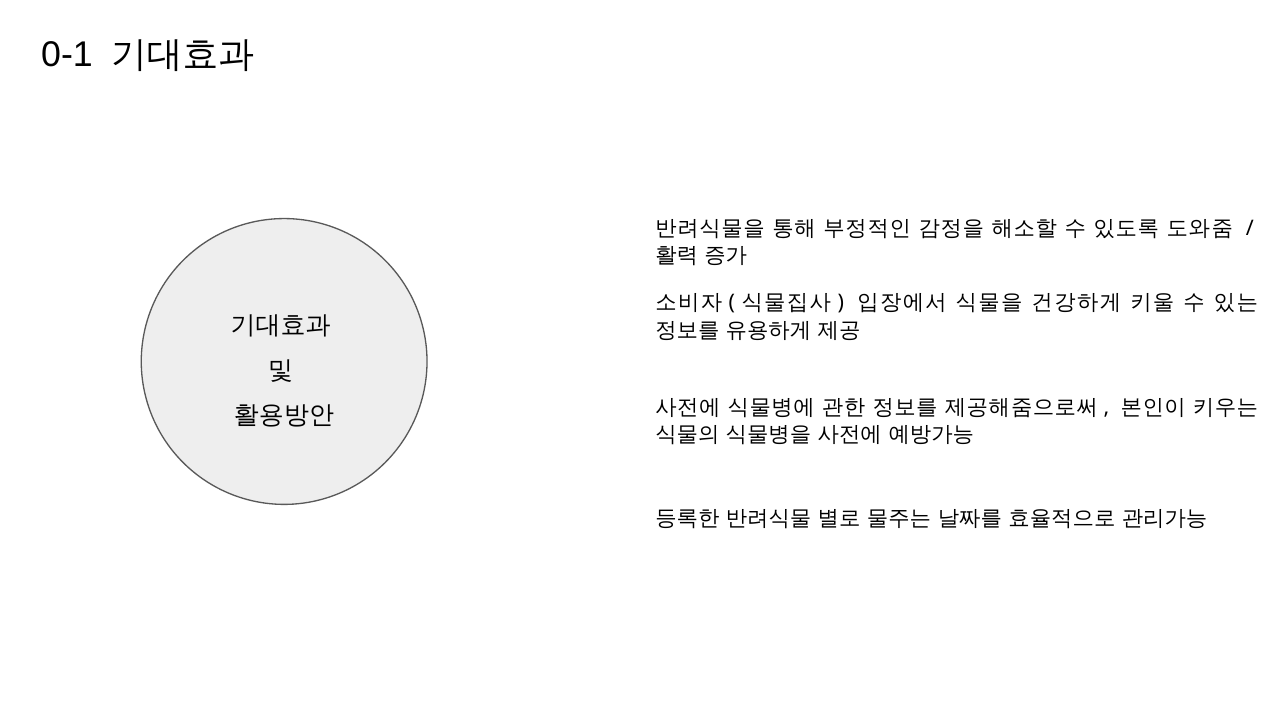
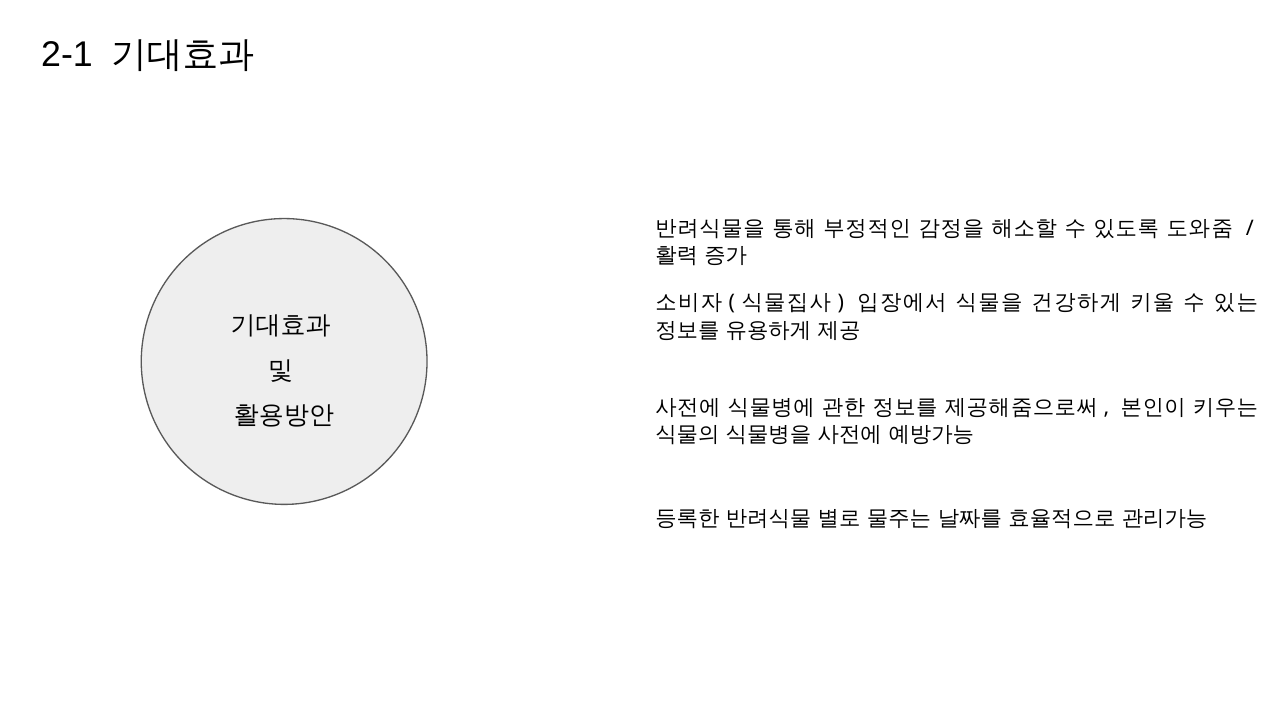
0-1: 0-1 -> 2-1 (67, 55)
